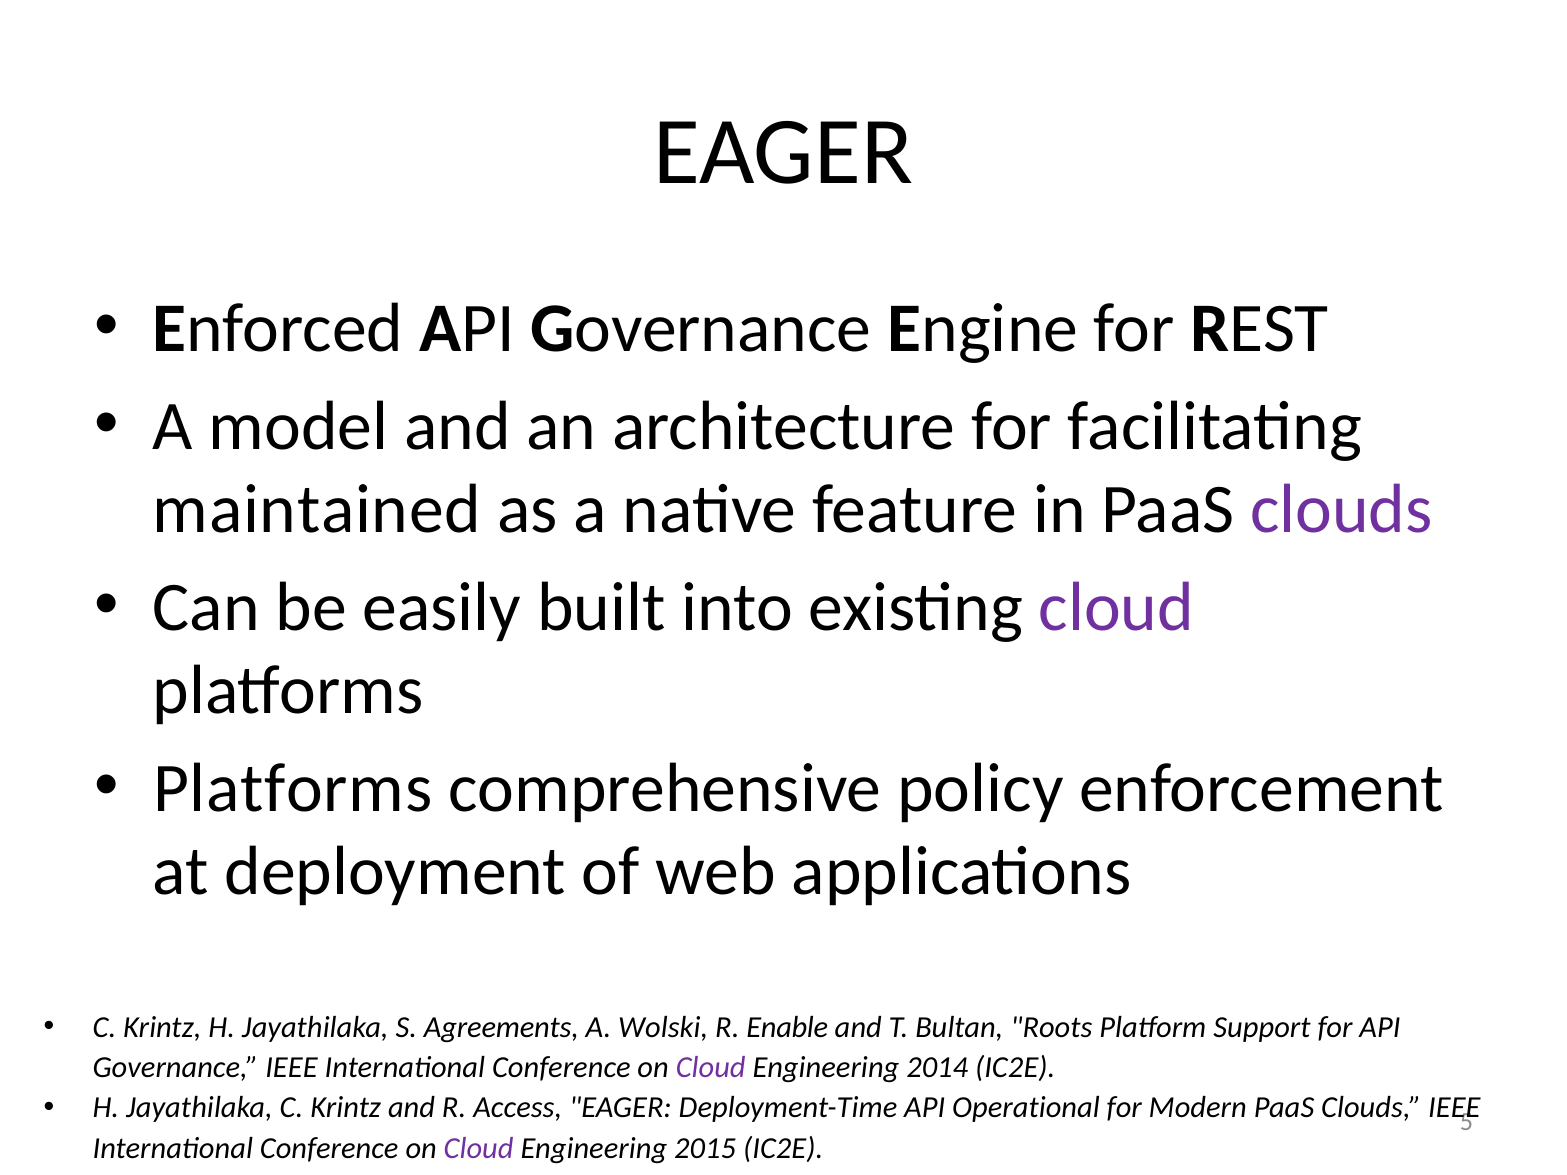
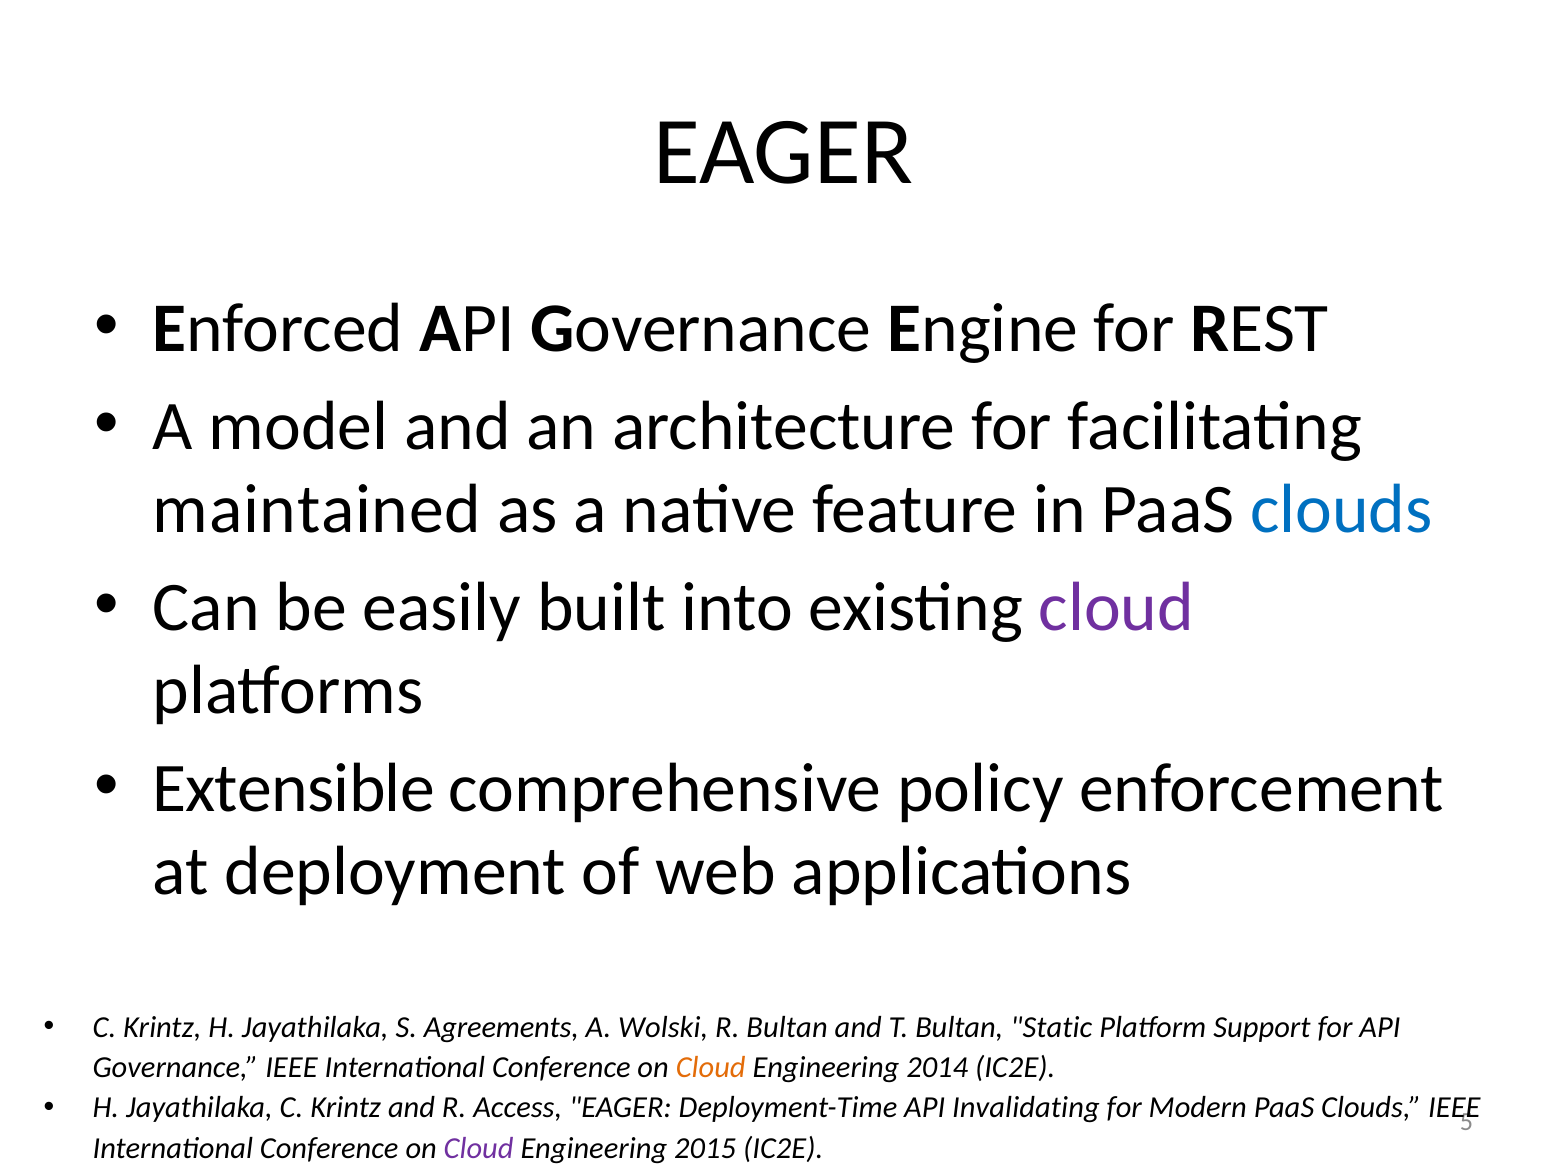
clouds colour: purple -> blue (1342, 510)
Platforms: Platforms -> Extensible (293, 789)
R Enable: Enable -> Bultan (787, 1028)
Roots: Roots -> Static (1051, 1028)
Cloud colour: purple -> orange (711, 1068)
Operational: Operational -> Invalidating (1026, 1108)
